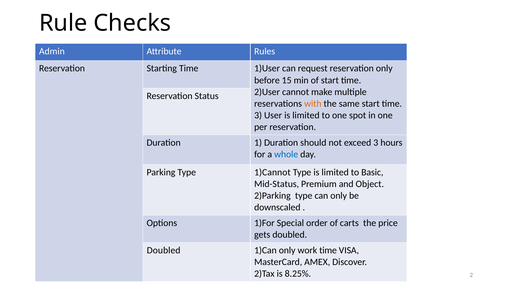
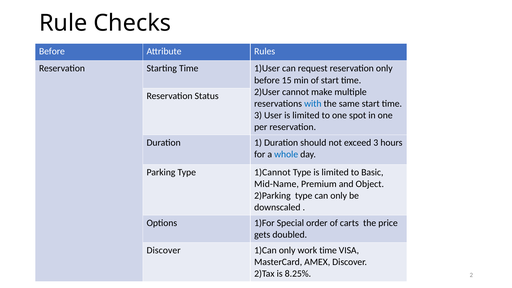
Admin: Admin -> Before (52, 51)
with colour: orange -> blue (313, 104)
Mid-Status: Mid-Status -> Mid-Name (277, 184)
Doubled: Doubled -> Discover (164, 250)
